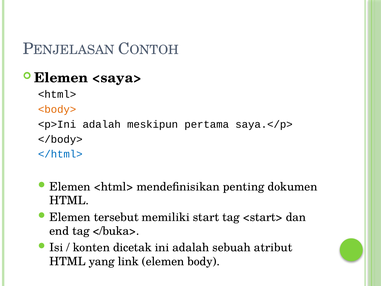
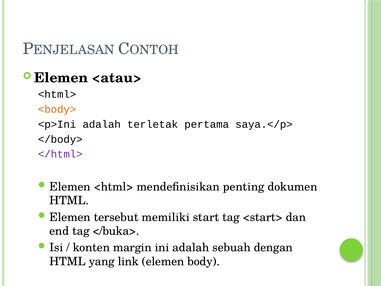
<saya>: <saya> -> <atau> (117, 78)
meskipun: meskipun -> terletak (153, 124)
</html> colour: blue -> purple (60, 154)
dicetak: dicetak -> margin (132, 247)
atribut: atribut -> dengan (273, 247)
